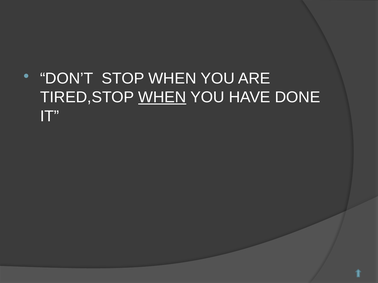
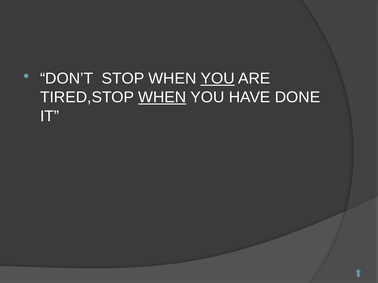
YOU underline: none -> present (218, 79)
